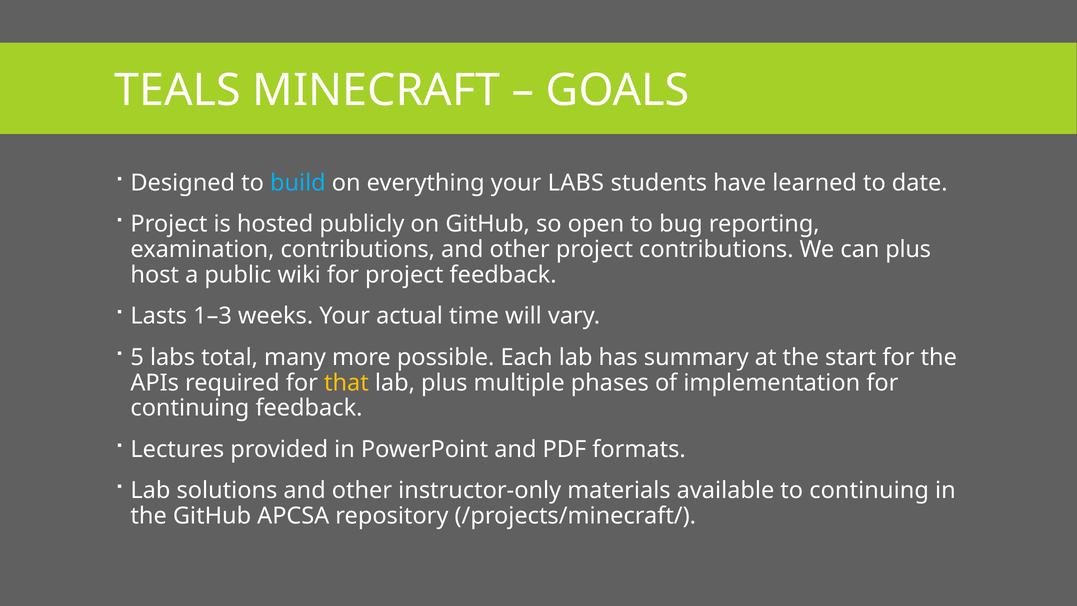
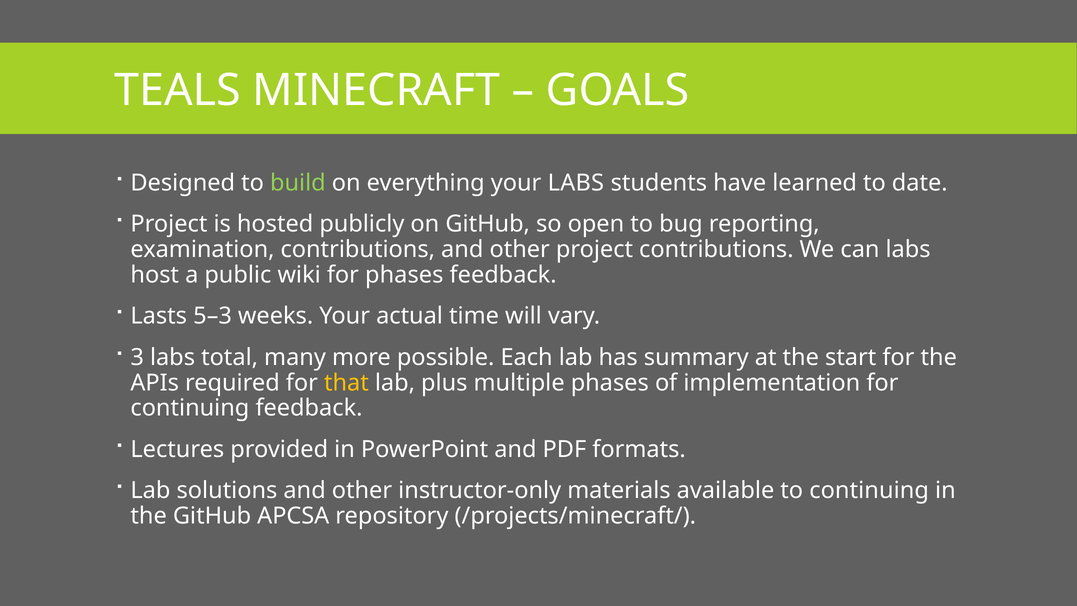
build colour: light blue -> light green (298, 183)
can plus: plus -> labs (908, 249)
for project: project -> phases (404, 275)
1–3: 1–3 -> 5–3 (213, 316)
5: 5 -> 3 (137, 357)
